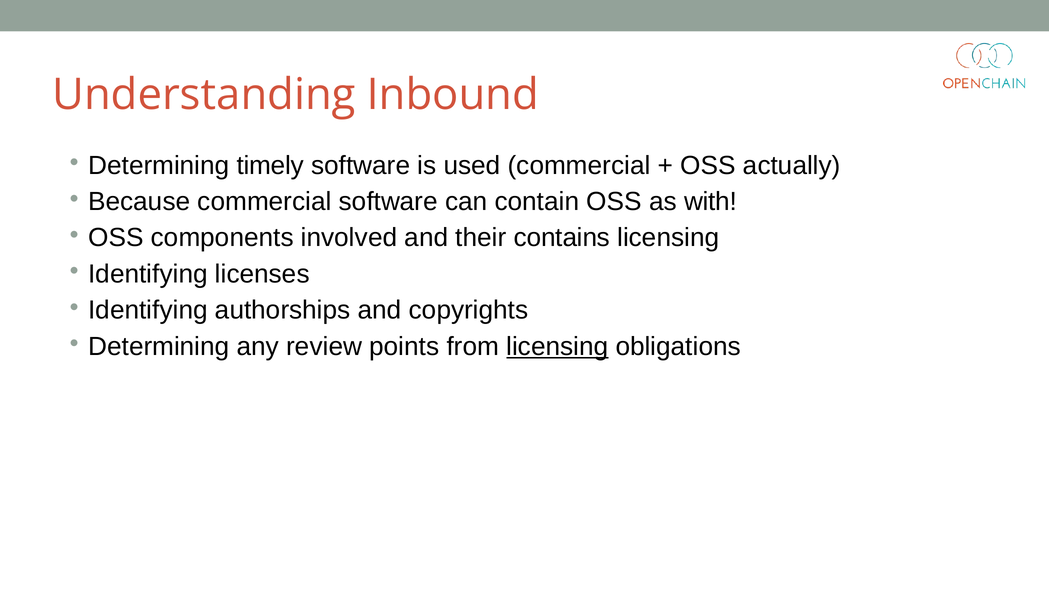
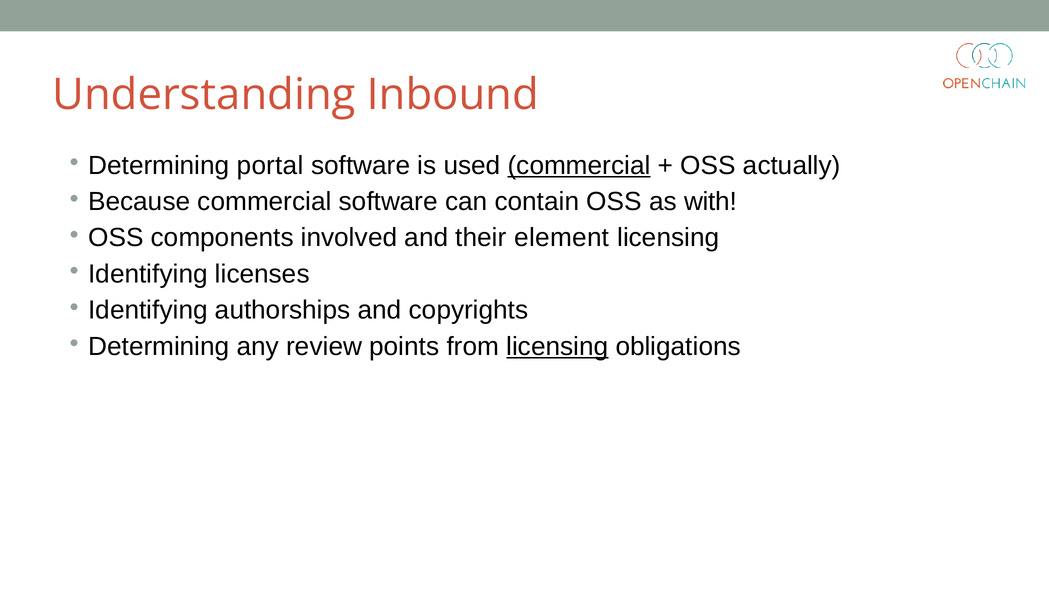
timely: timely -> portal (270, 166)
commercial underline: none -> present (579, 166)
contains: contains -> element (562, 238)
